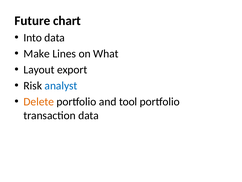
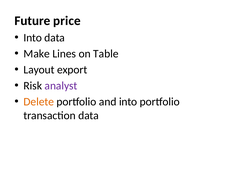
chart: chart -> price (67, 21)
What: What -> Table (106, 54)
analyst colour: blue -> purple (61, 86)
and tool: tool -> into (128, 102)
